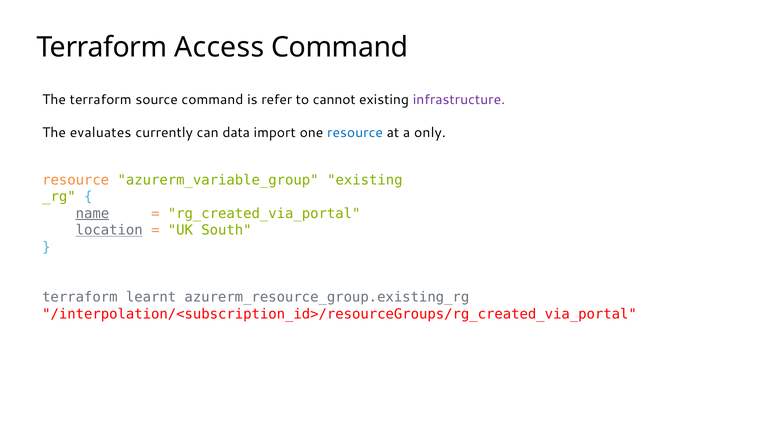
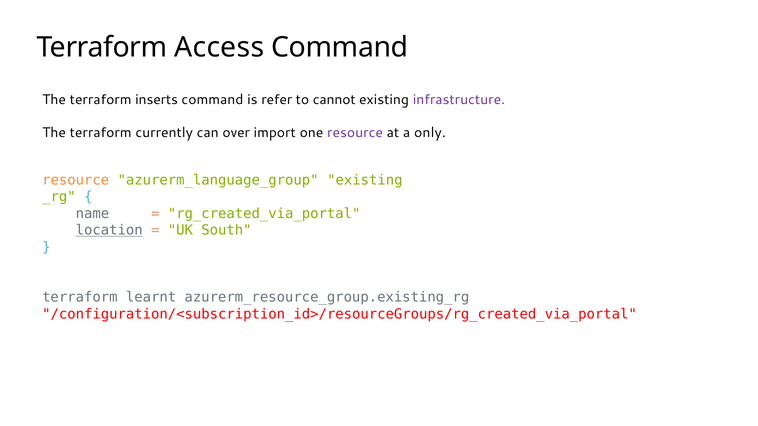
source: source -> inserts (157, 100)
evaluates: evaluates -> terraform (101, 133)
data: data -> over (236, 133)
resource colour: blue -> purple (355, 133)
azurerm_variable_group: azurerm_variable_group -> azurerm_language_group (218, 180)
name underline: present -> none (92, 214)
/interpolation/<subscription_id>/resourceGroups/rg_created_via_portal: /interpolation/<subscription_id>/resourceGroups/rg_created_via_portal -> /configuration/<subscription_id>/resourceGroups/rg_created_via_portal (339, 314)
